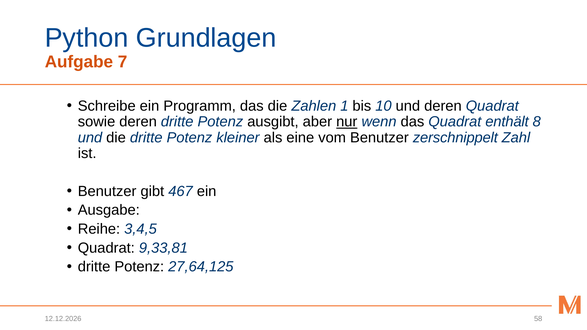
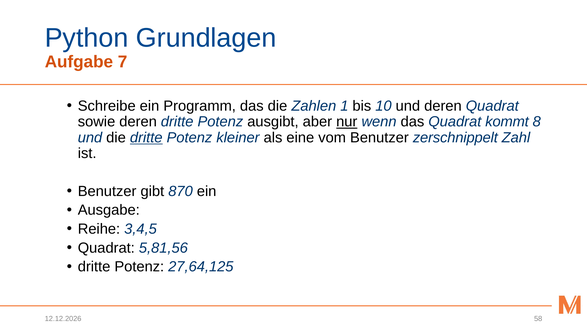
enthält: enthält -> kommt (507, 122)
dritte underline: none -> present (146, 138)
467: 467 -> 870 (181, 191)
9,33,81: 9,33,81 -> 5,81,56 (163, 248)
